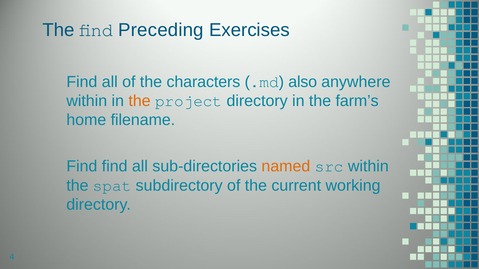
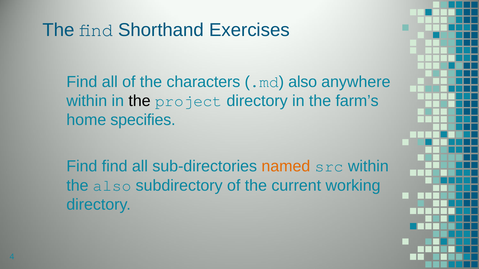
Preceding: Preceding -> Shorthand (161, 30)
the colour: orange -> black (140, 101)
filename: filename -> specifies (143, 120)
the spat: spat -> also (112, 186)
